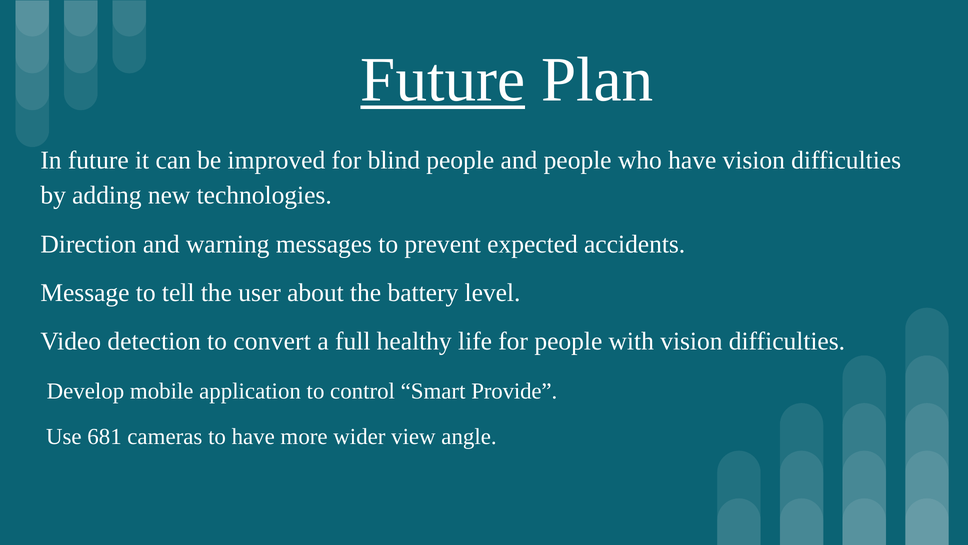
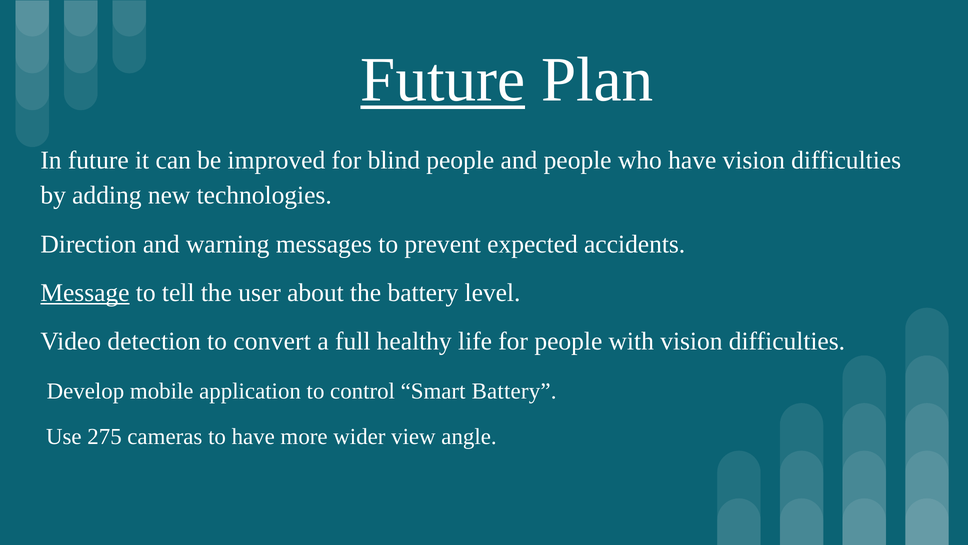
Message underline: none -> present (85, 293)
Smart Provide: Provide -> Battery (514, 391)
681: 681 -> 275 (105, 436)
